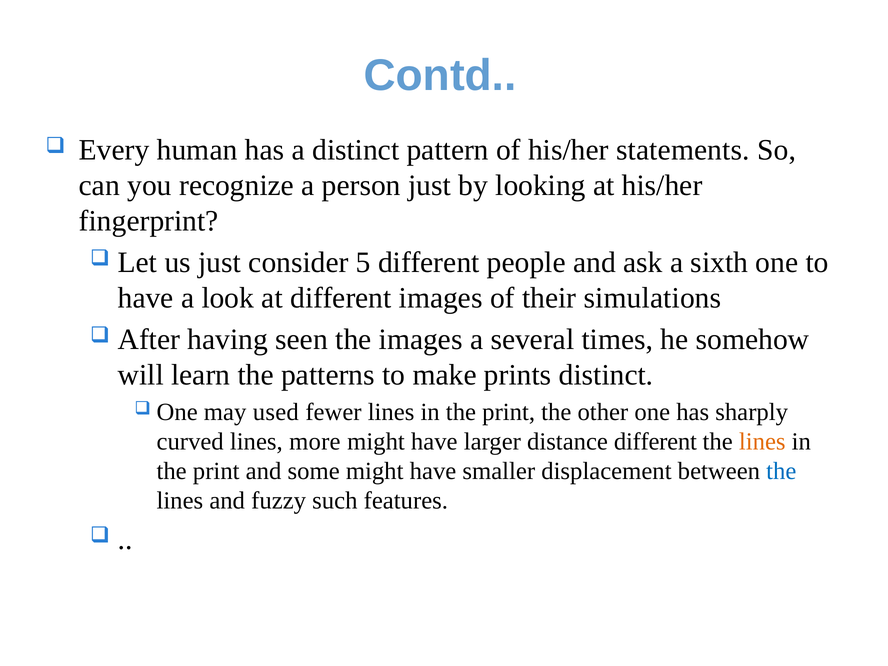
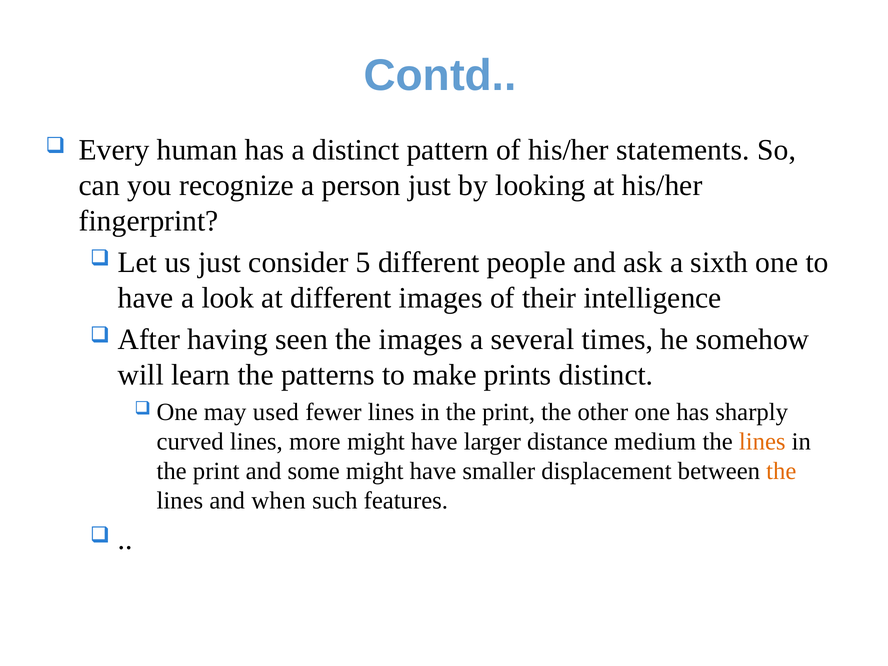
simulations: simulations -> intelligence (653, 298)
distance different: different -> medium (655, 442)
the colour: blue -> orange (781, 471)
fuzzy: fuzzy -> when (279, 501)
